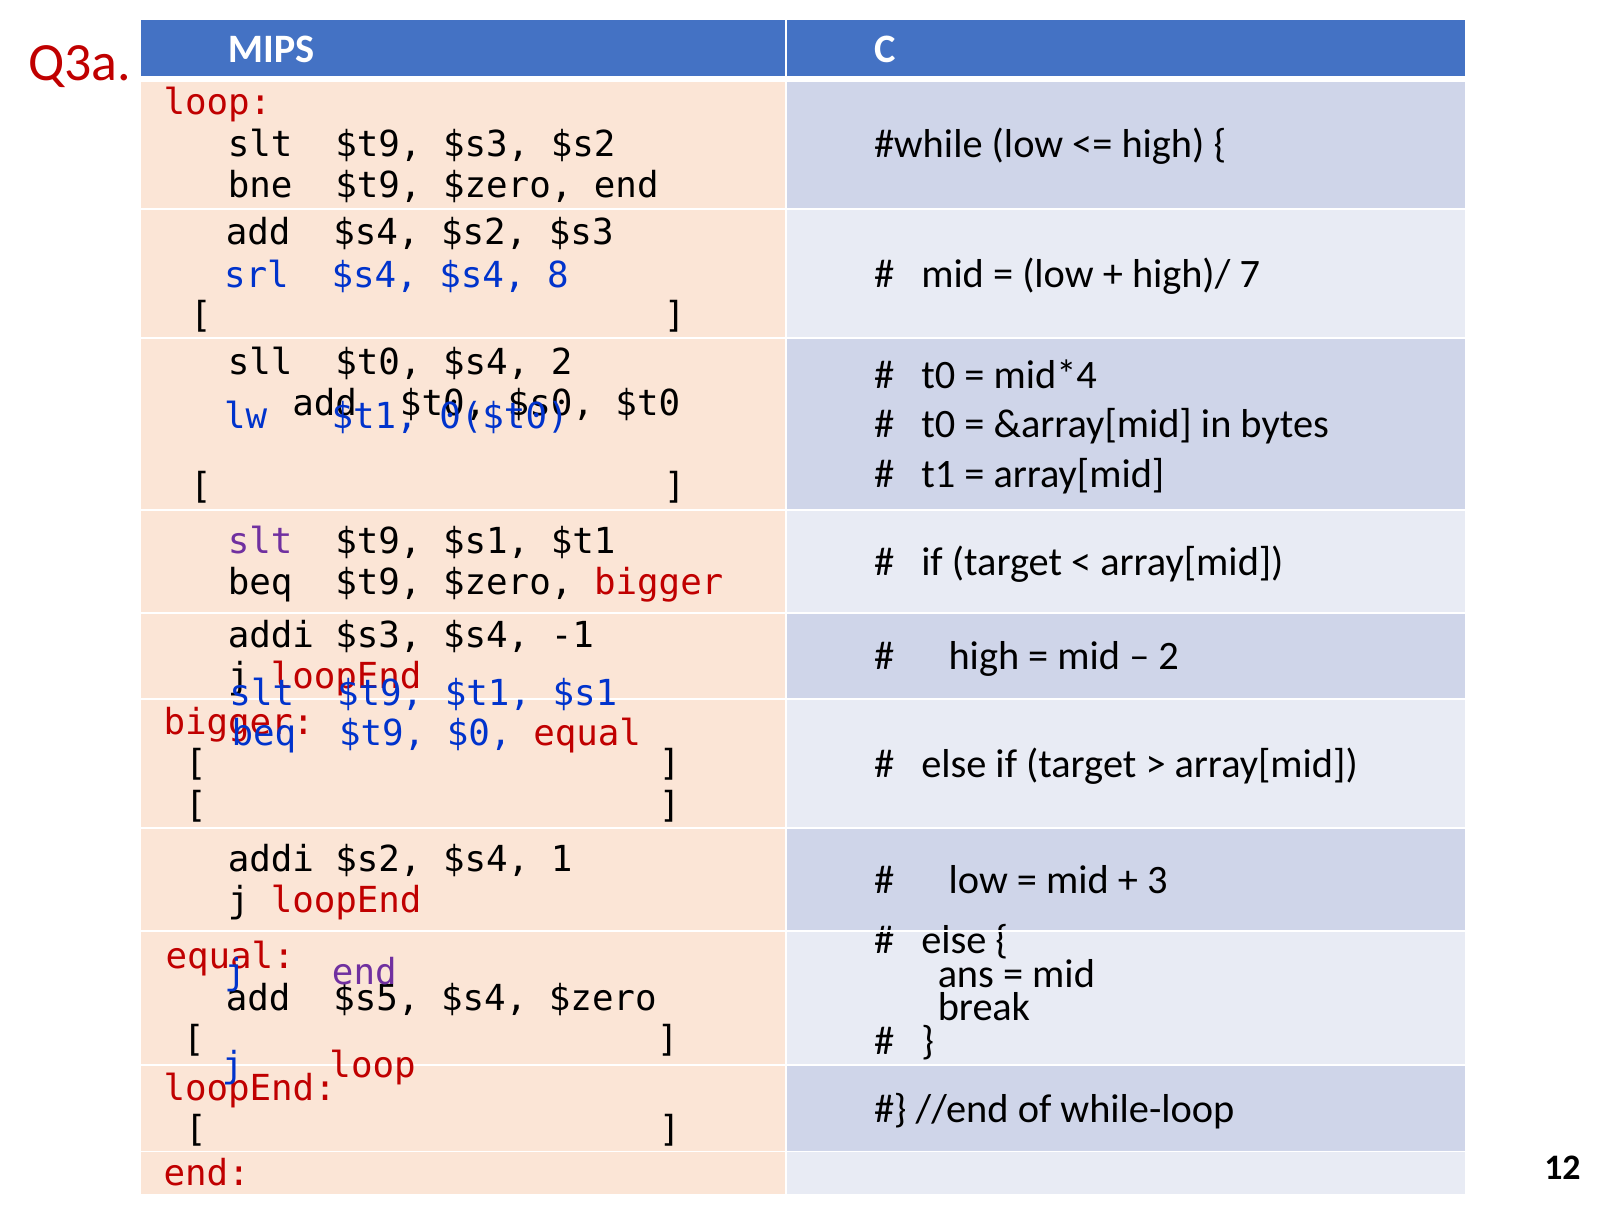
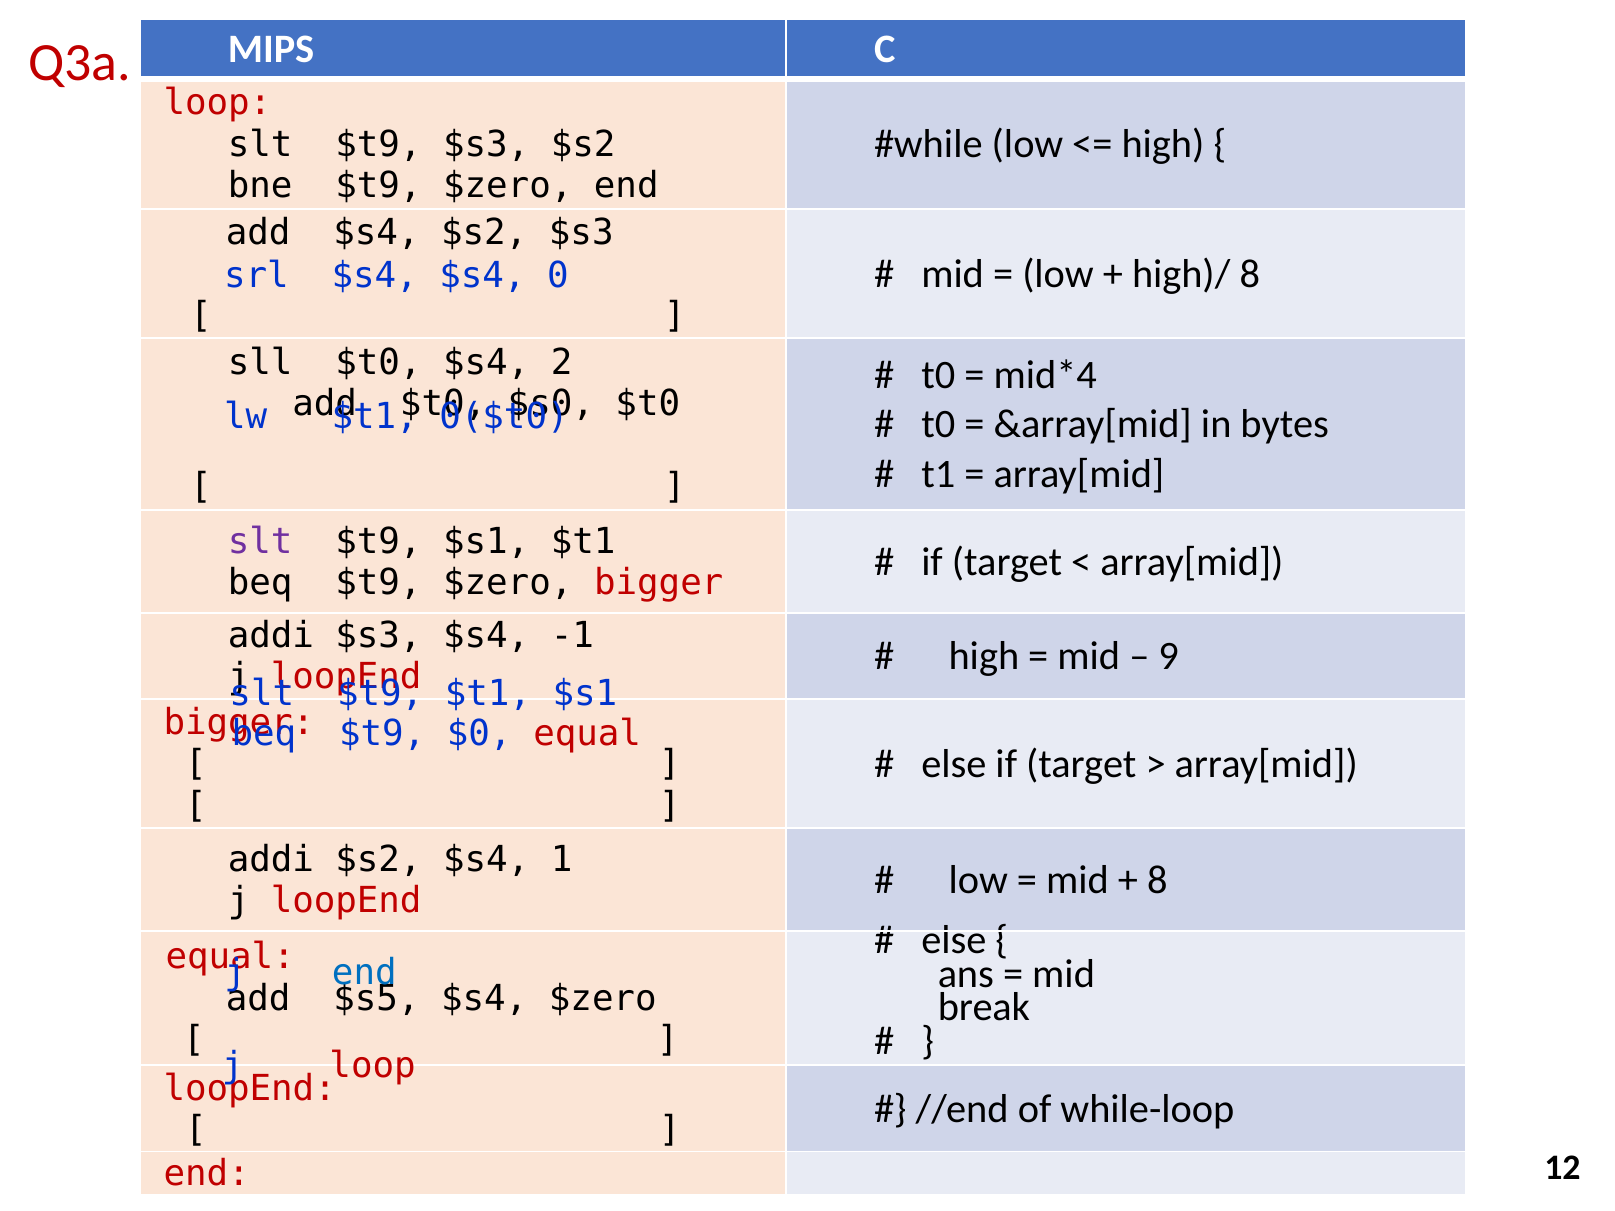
high)/ 7: 7 -> 8 (1250, 274)
8: 8 -> 0 (558, 276)
2: 2 -> 9 (1169, 656)
3: 3 -> 8 (1157, 880)
end colour: purple -> blue (364, 973)
